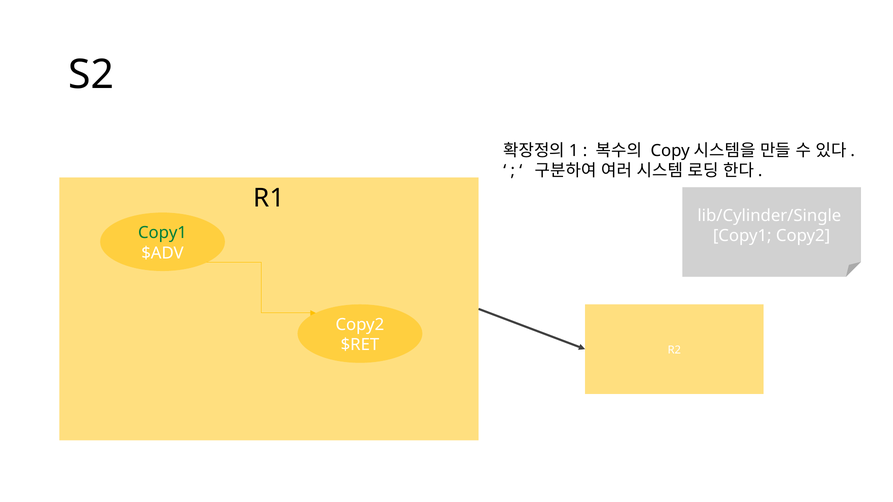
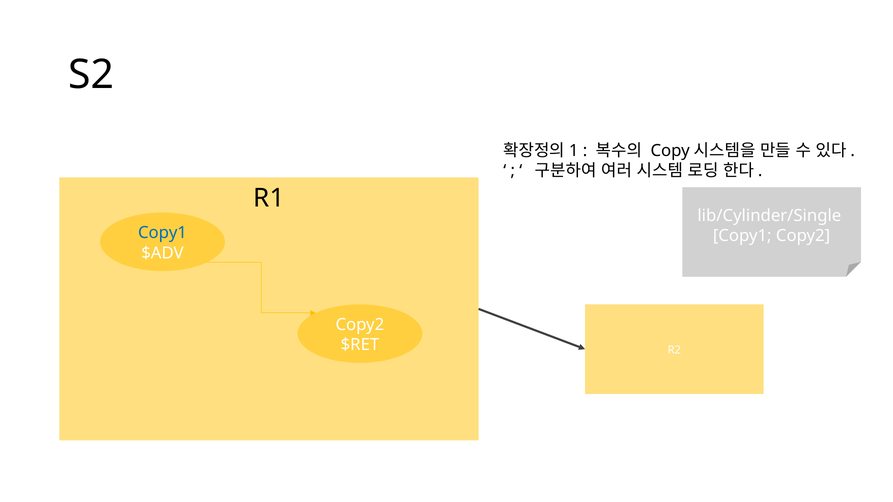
Copy1 colour: green -> blue (163, 233)
